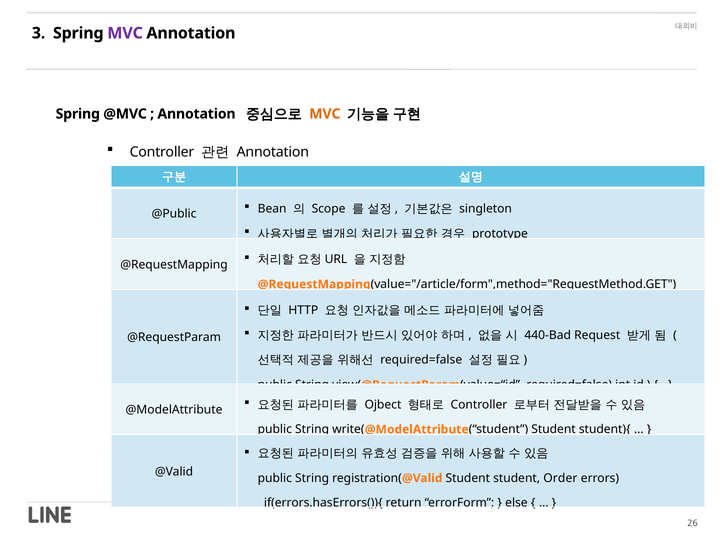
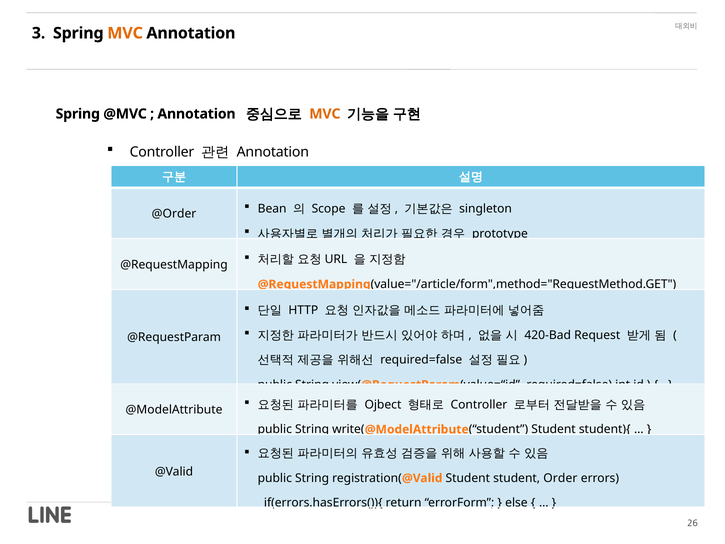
MVC colour: purple -> orange (125, 33)
@Public: @Public -> @Order (174, 214)
440-Bad: 440-Bad -> 420-Bad (548, 335)
